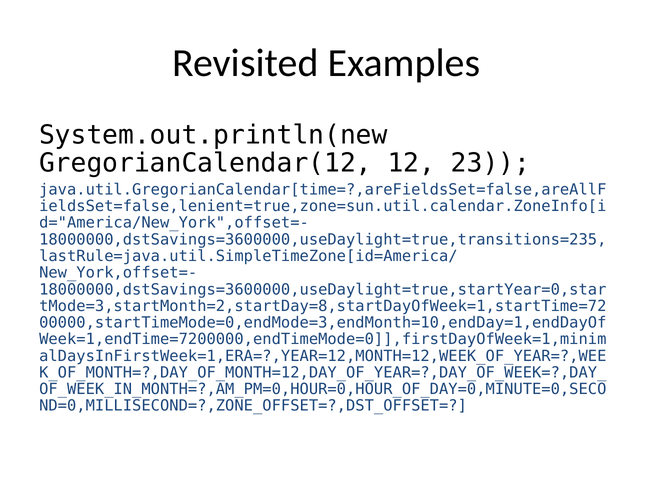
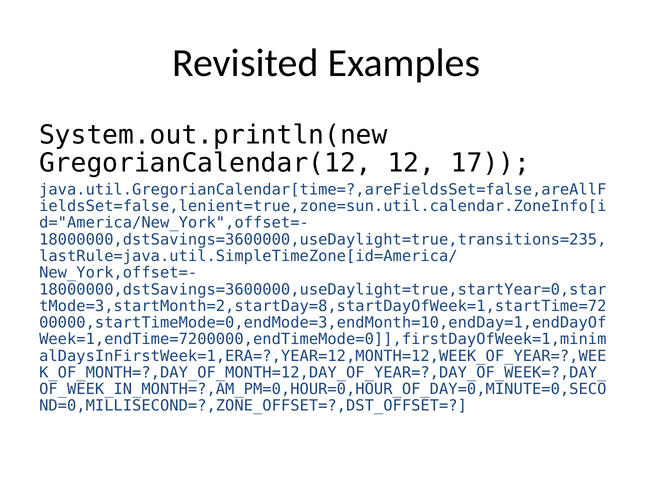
23: 23 -> 17 (490, 164)
